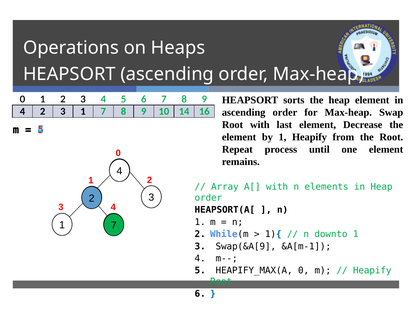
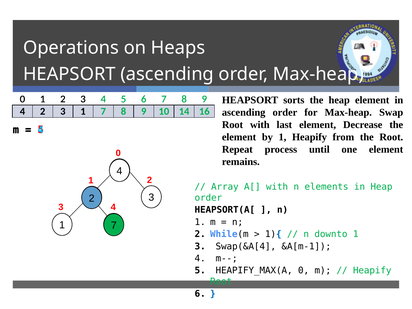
Swap(&A[9: Swap(&A[9 -> Swap(&A[4 (246, 246)
